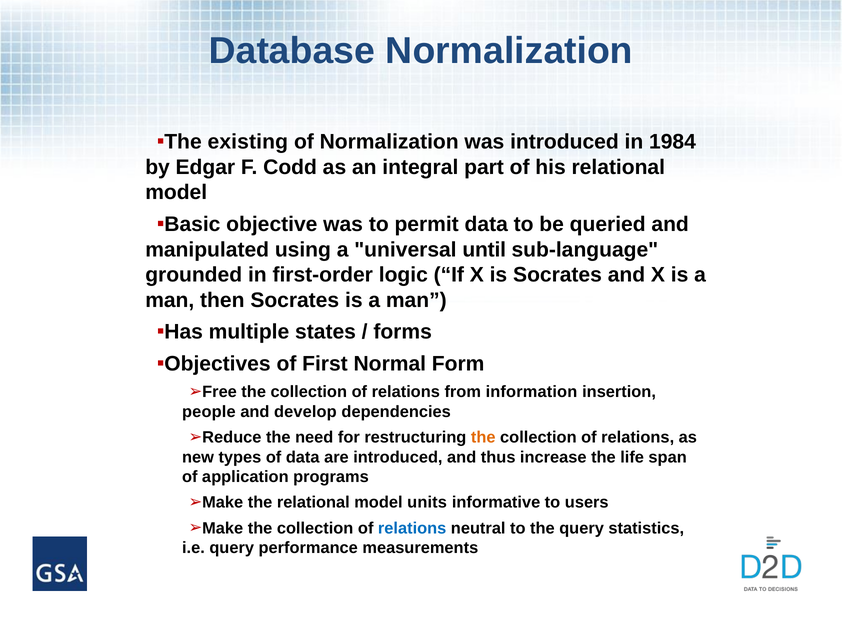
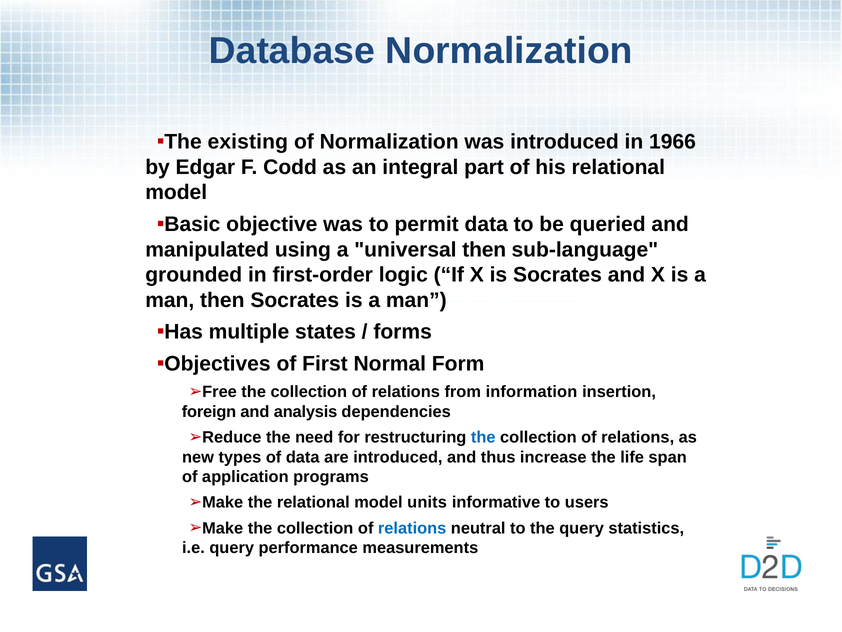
1984: 1984 -> 1966 (672, 142)
universal until: until -> then (484, 249)
people: people -> foreign (209, 411)
develop: develop -> analysis (306, 411)
the colour: orange -> blue (483, 437)
